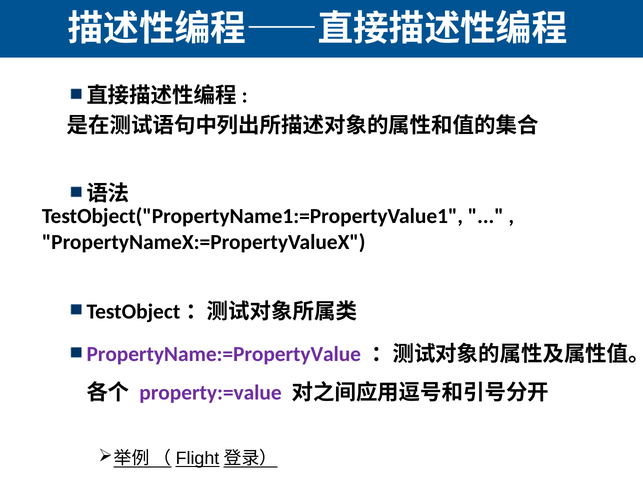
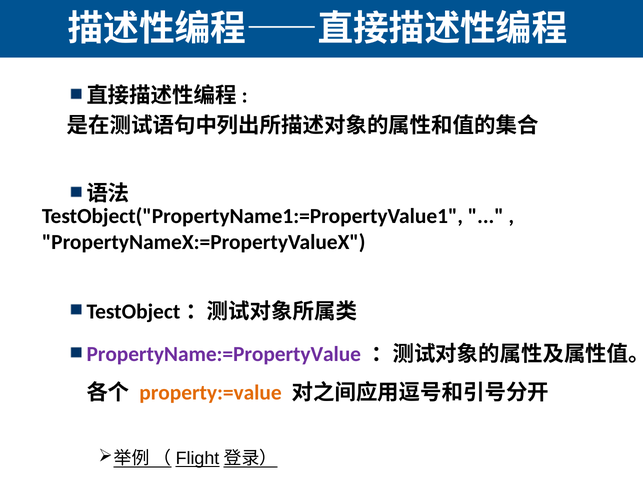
property:=value colour: purple -> orange (211, 393)
